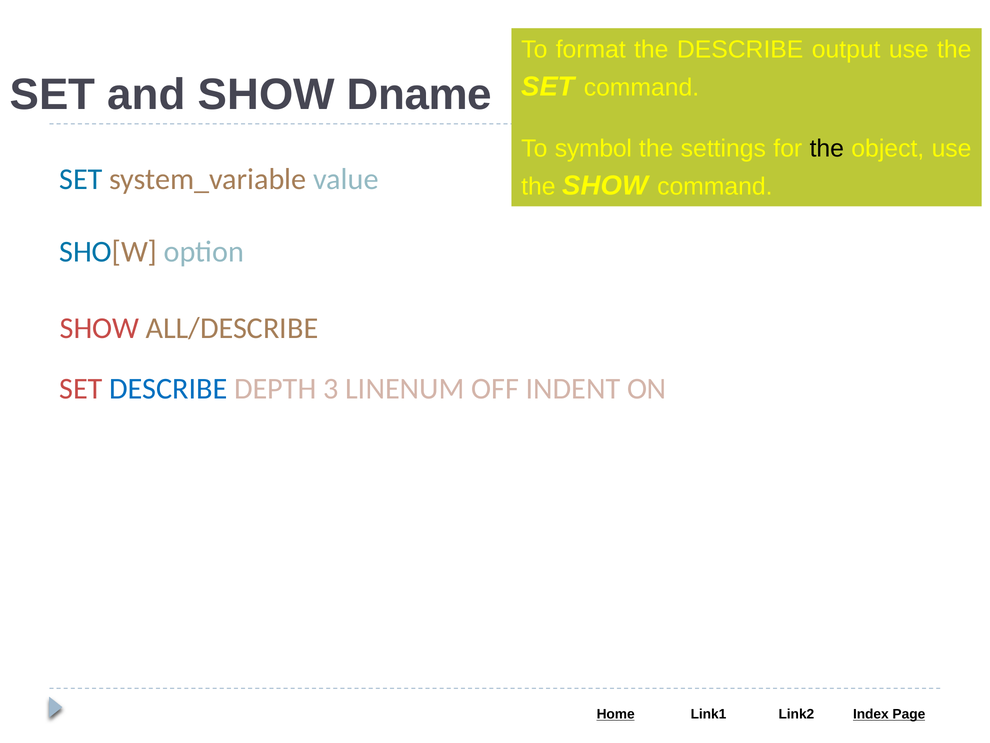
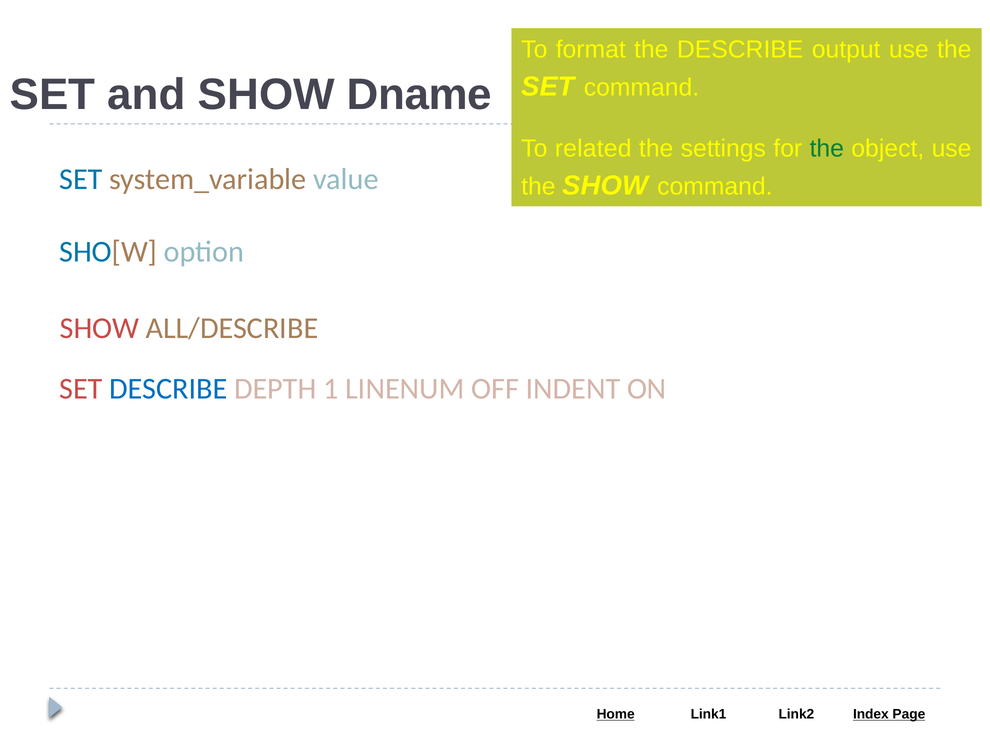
symbol: symbol -> related (593, 149)
the colour: black -> green (827, 149)
3: 3 -> 1 (331, 388)
